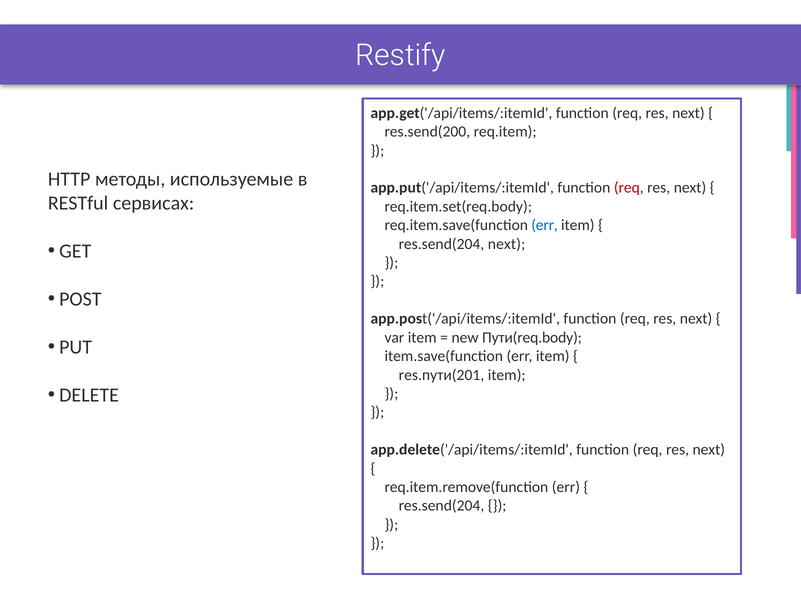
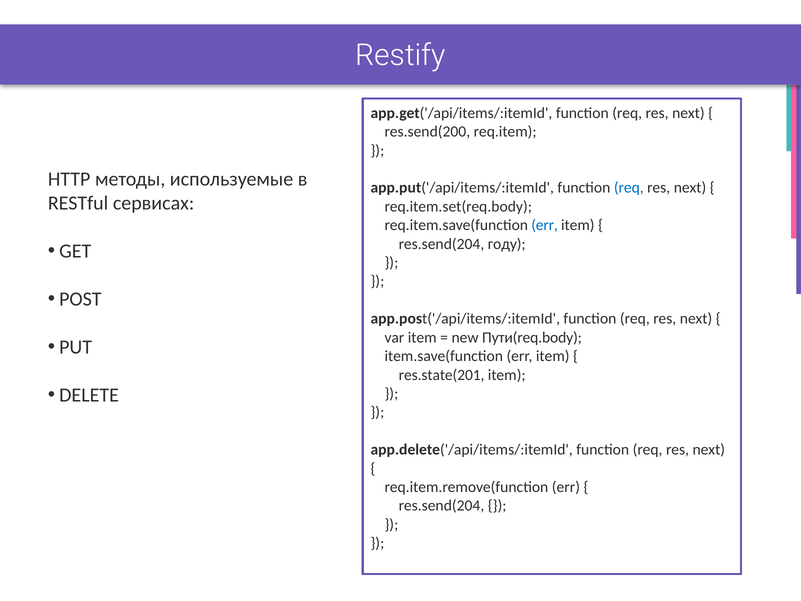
req colour: red -> blue (629, 188)
res.send(204 next: next -> году (507, 244)
res.пути(201: res.пути(201 -> res.state(201 (442, 375)
